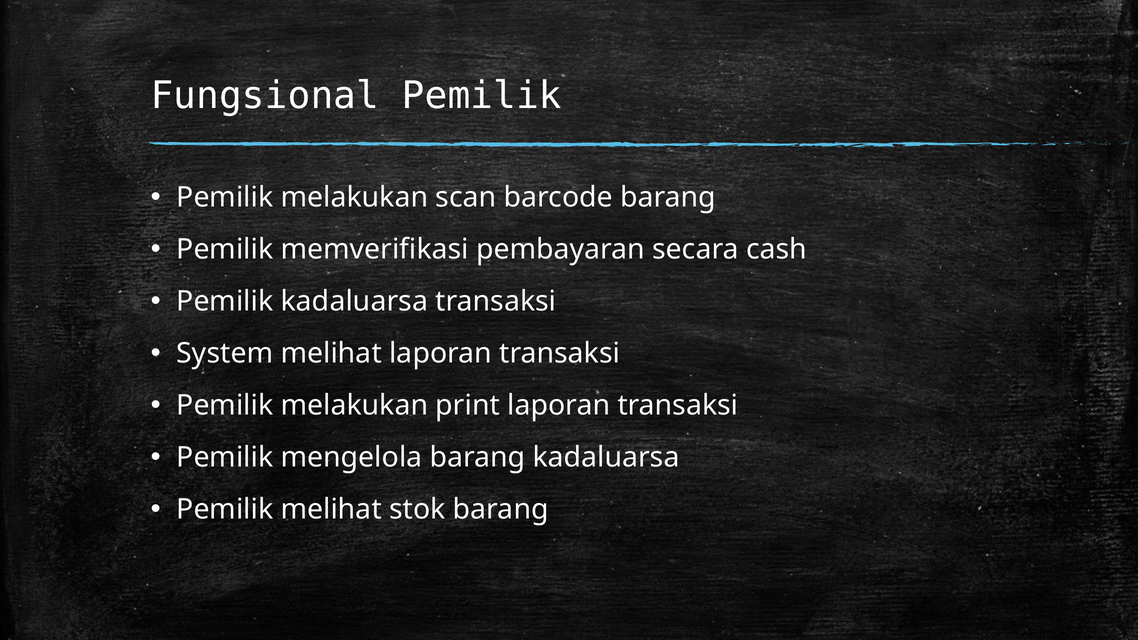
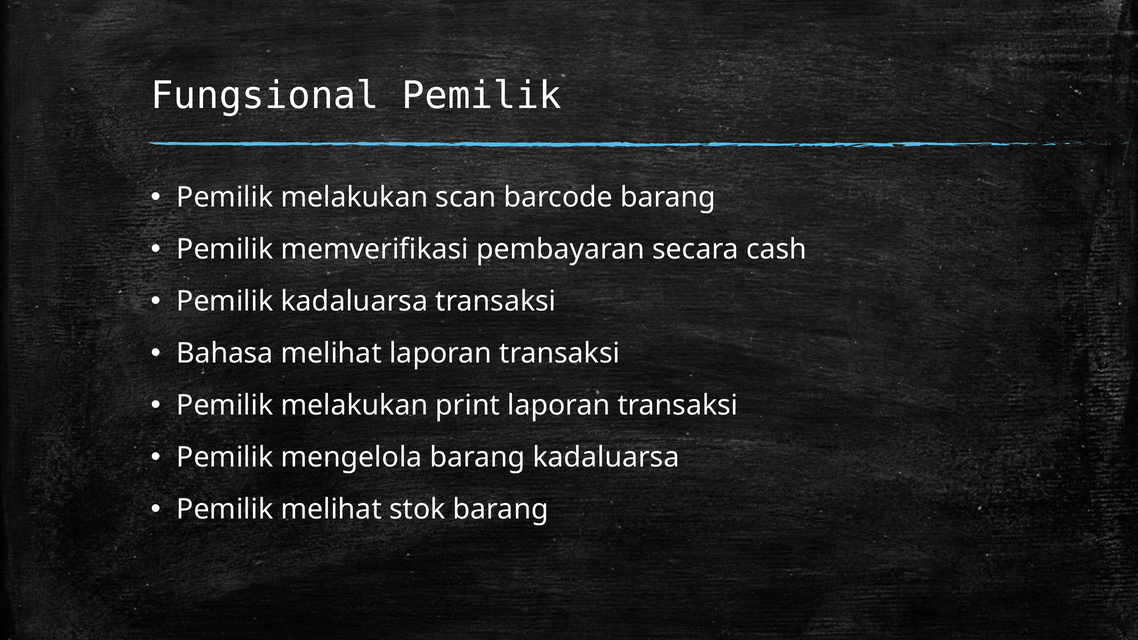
System: System -> Bahasa (225, 354)
